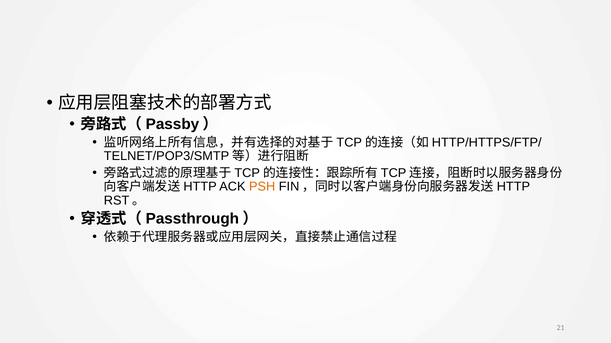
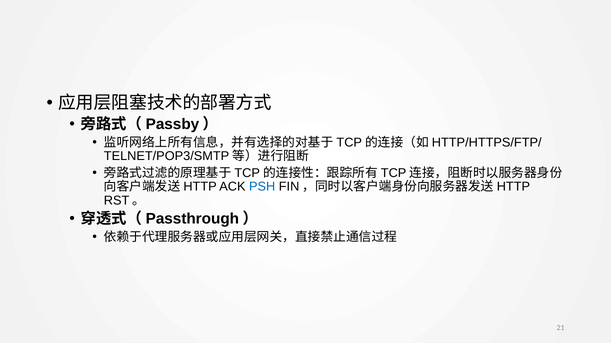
PSH colour: orange -> blue (262, 187)
